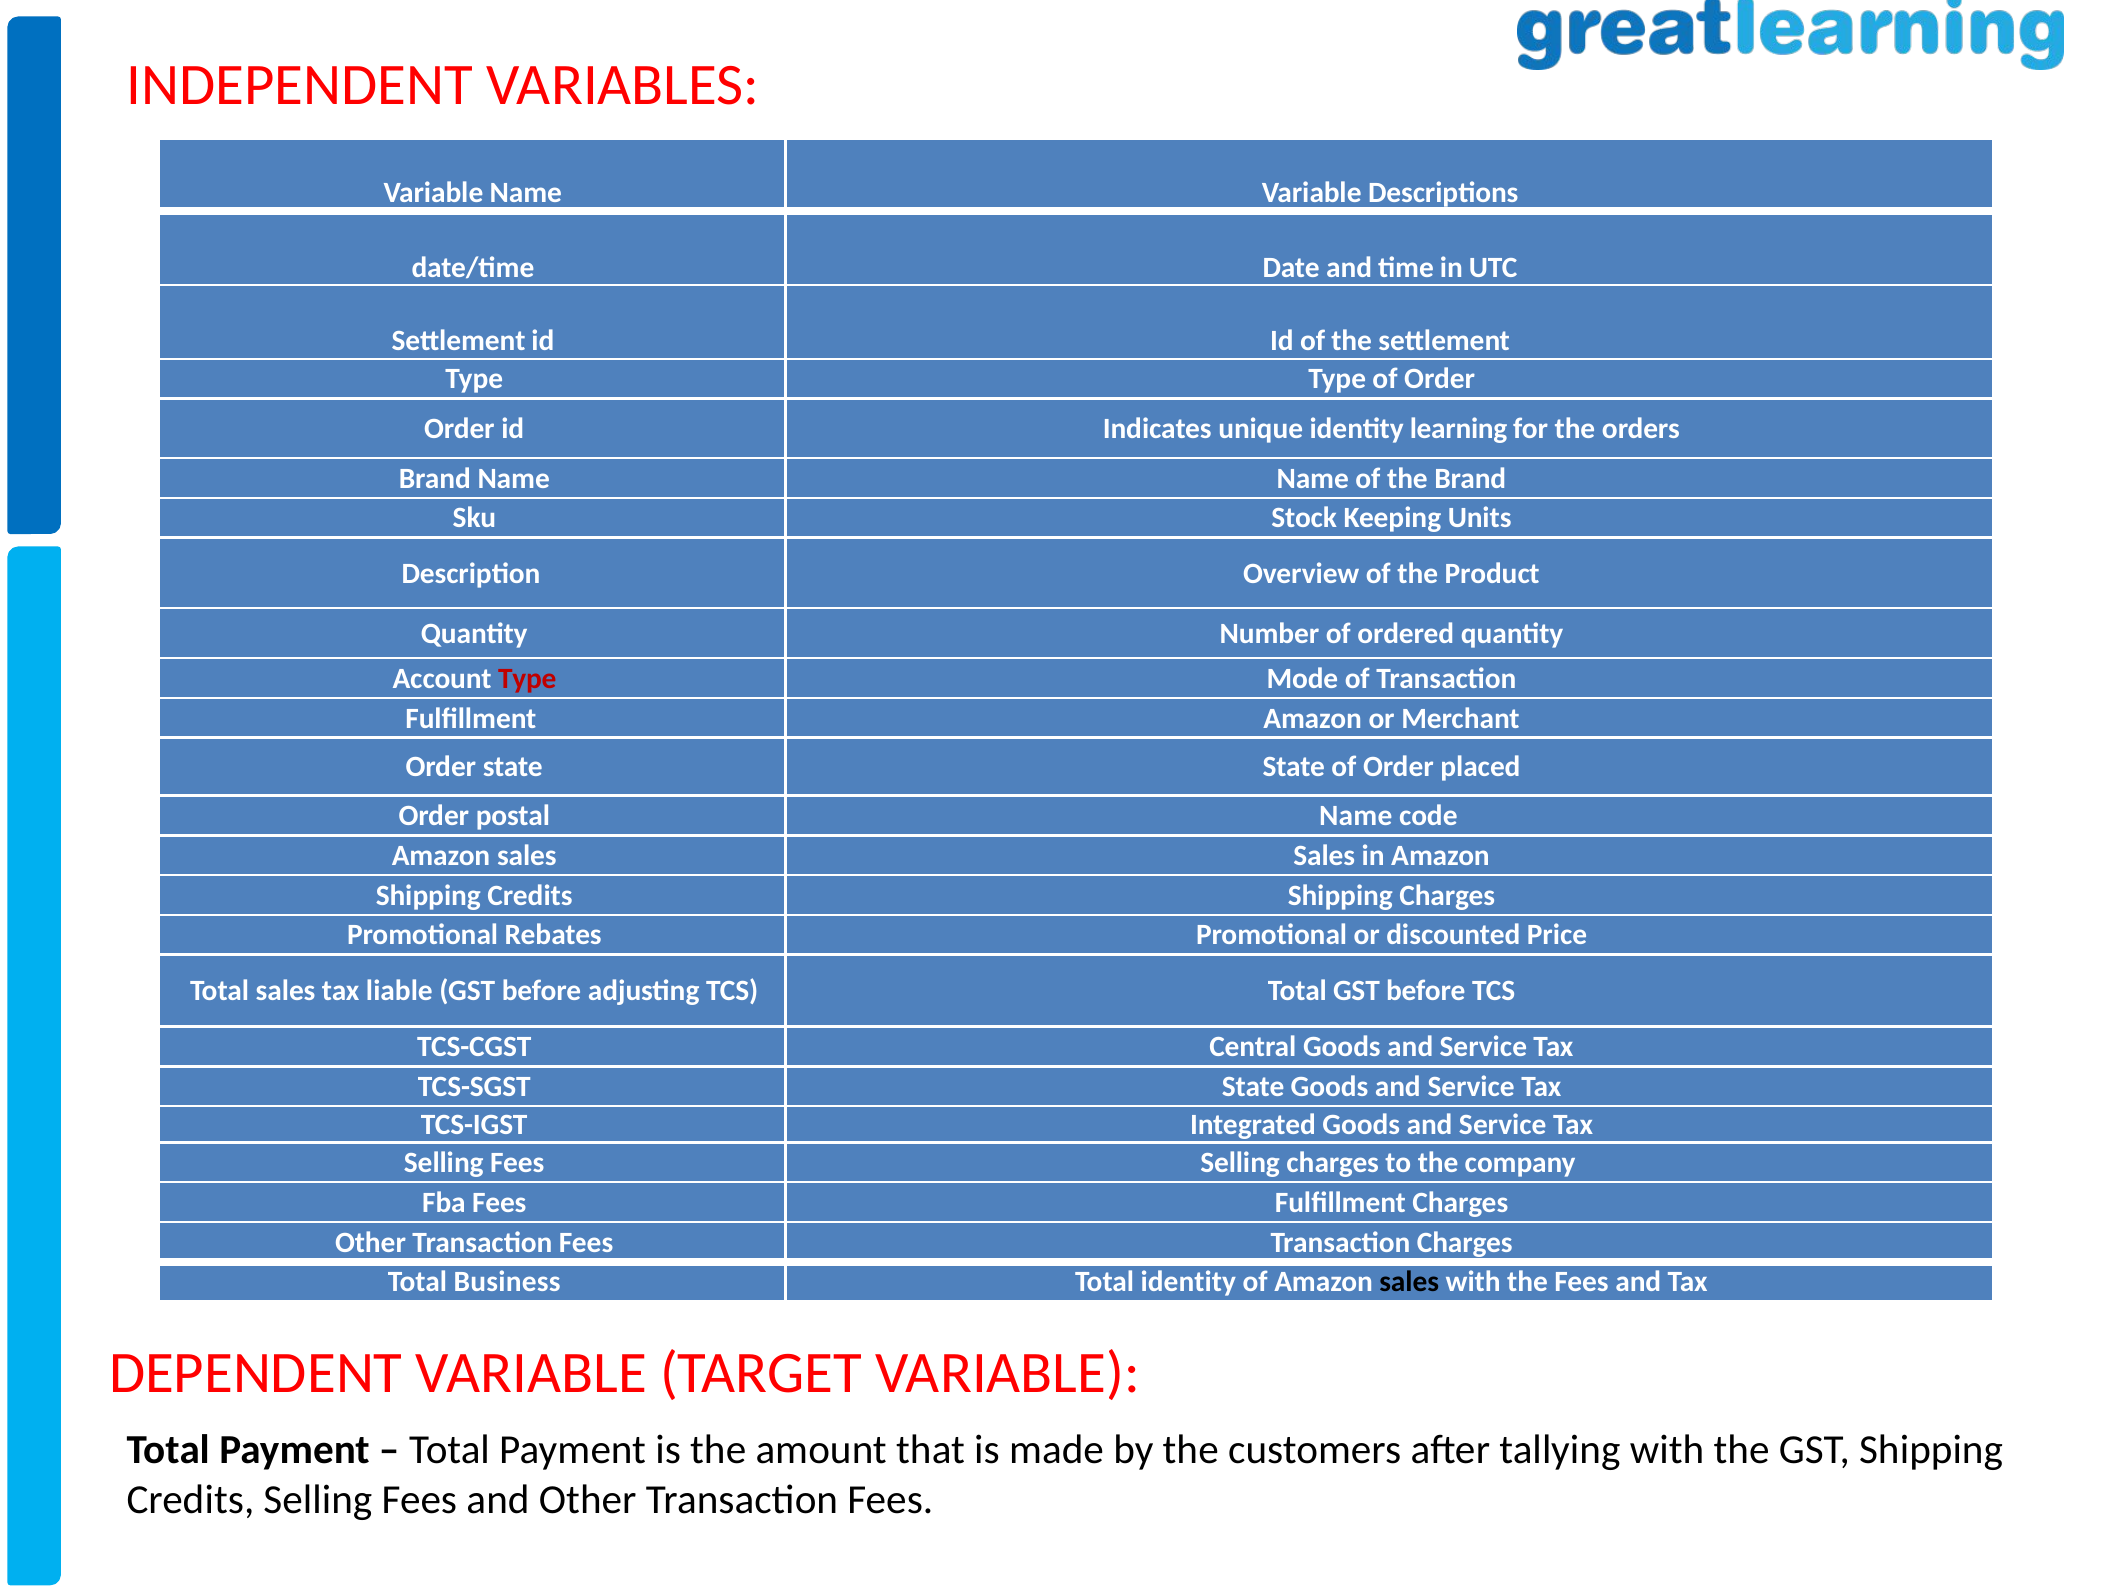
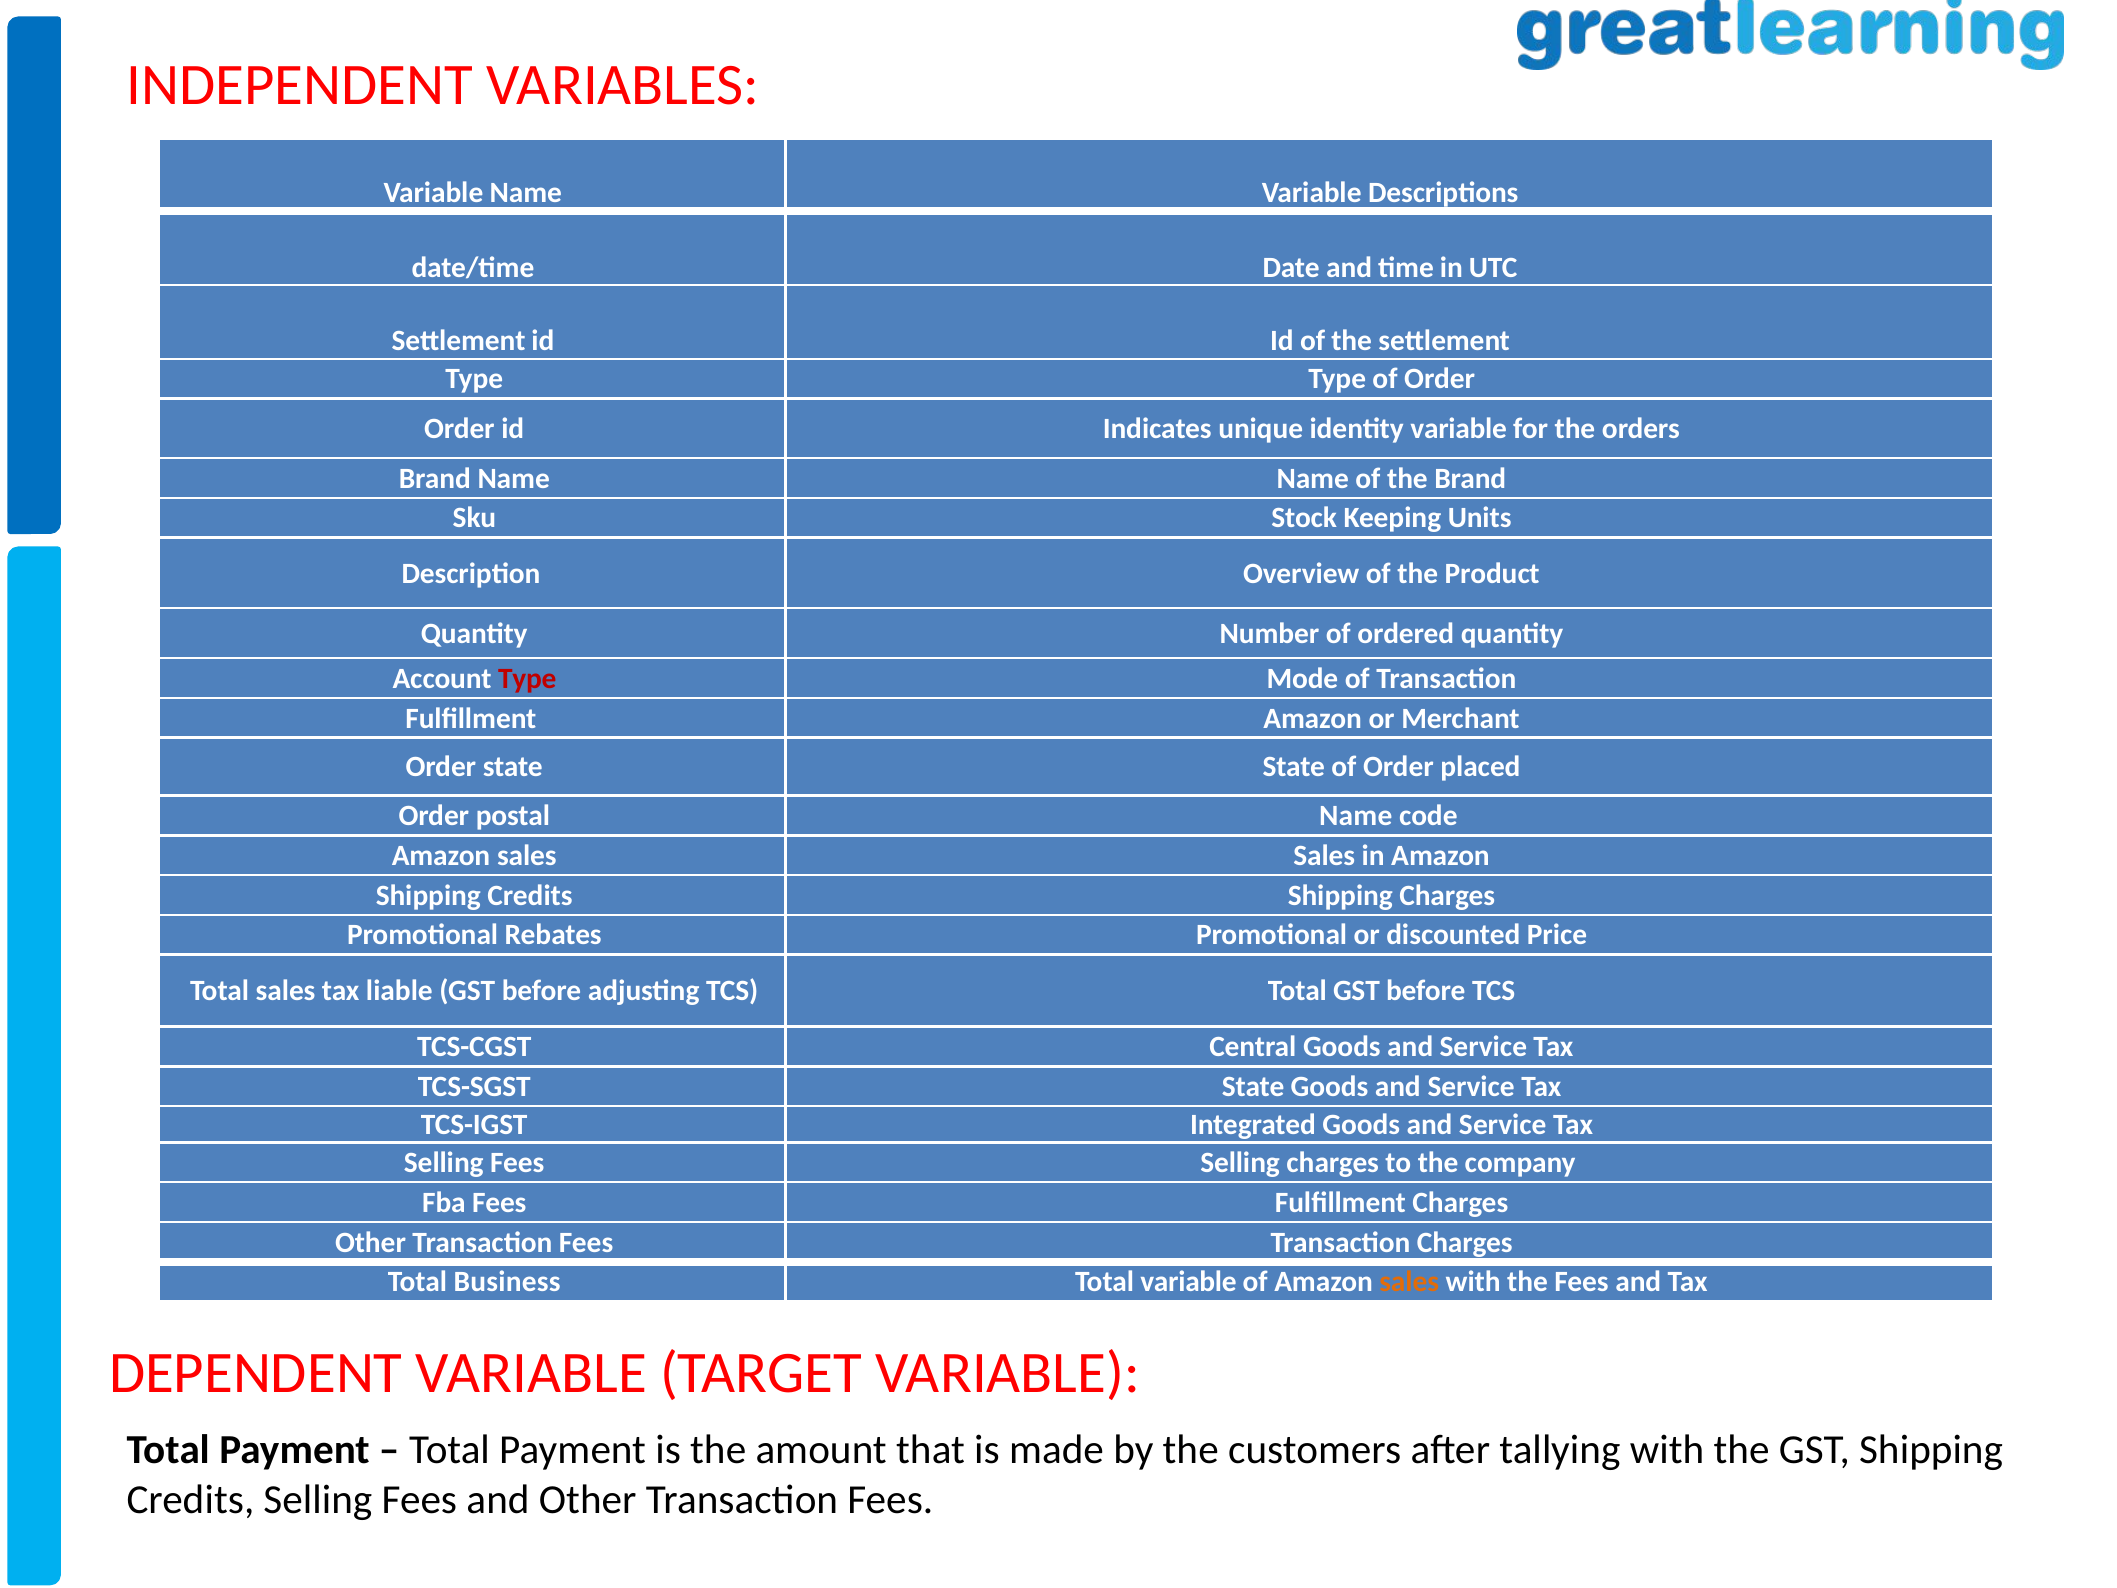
identity learning: learning -> variable (1459, 429)
Total identity: identity -> variable (1189, 1282)
sales colour: black -> orange (1409, 1282)
